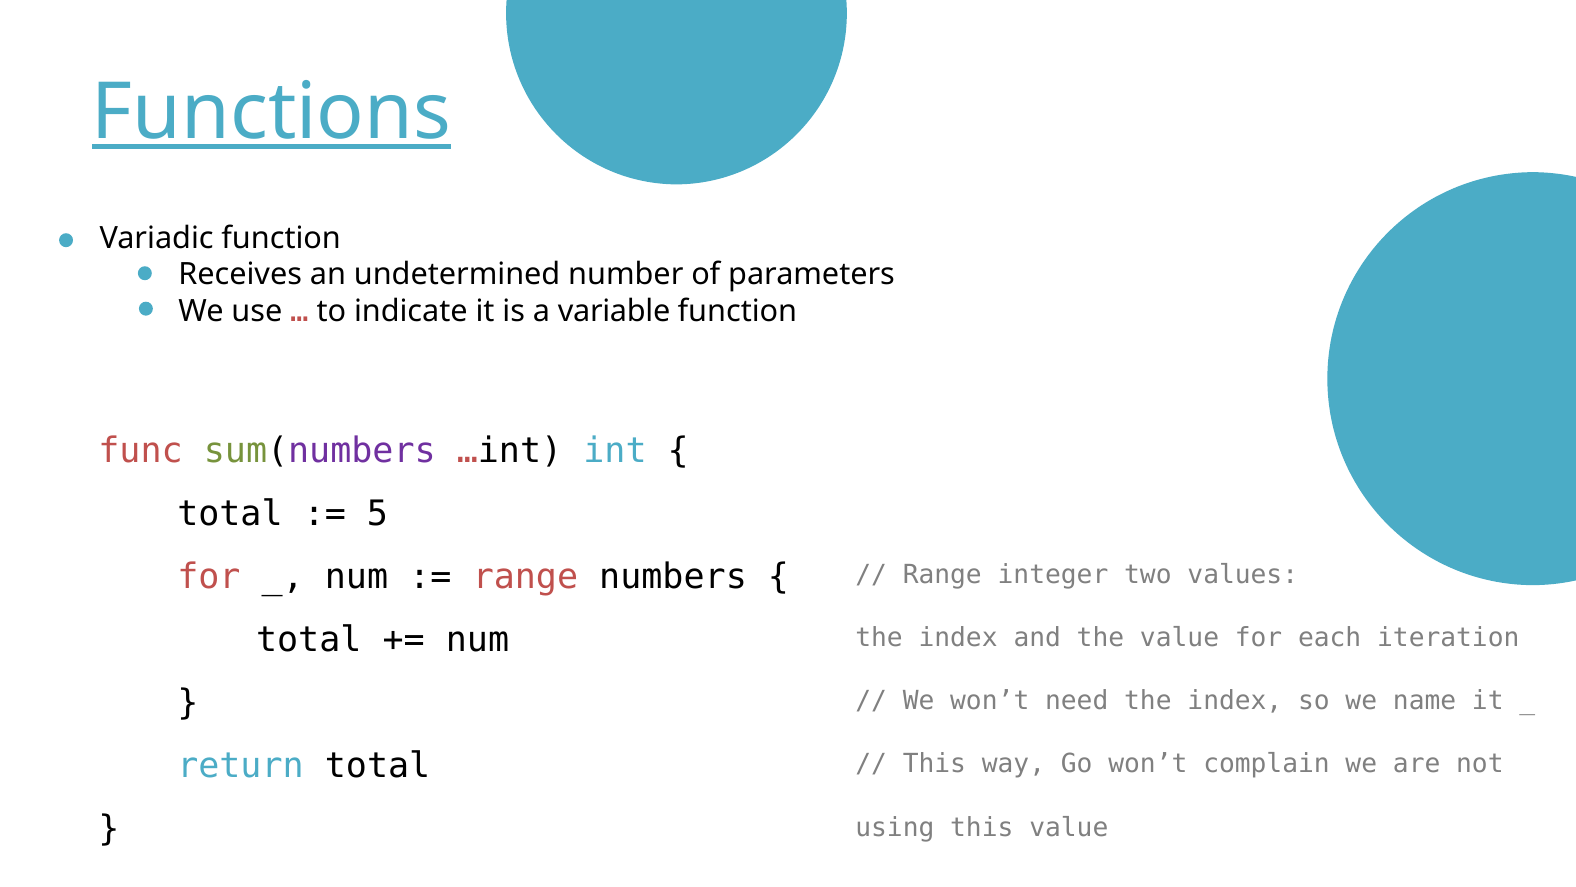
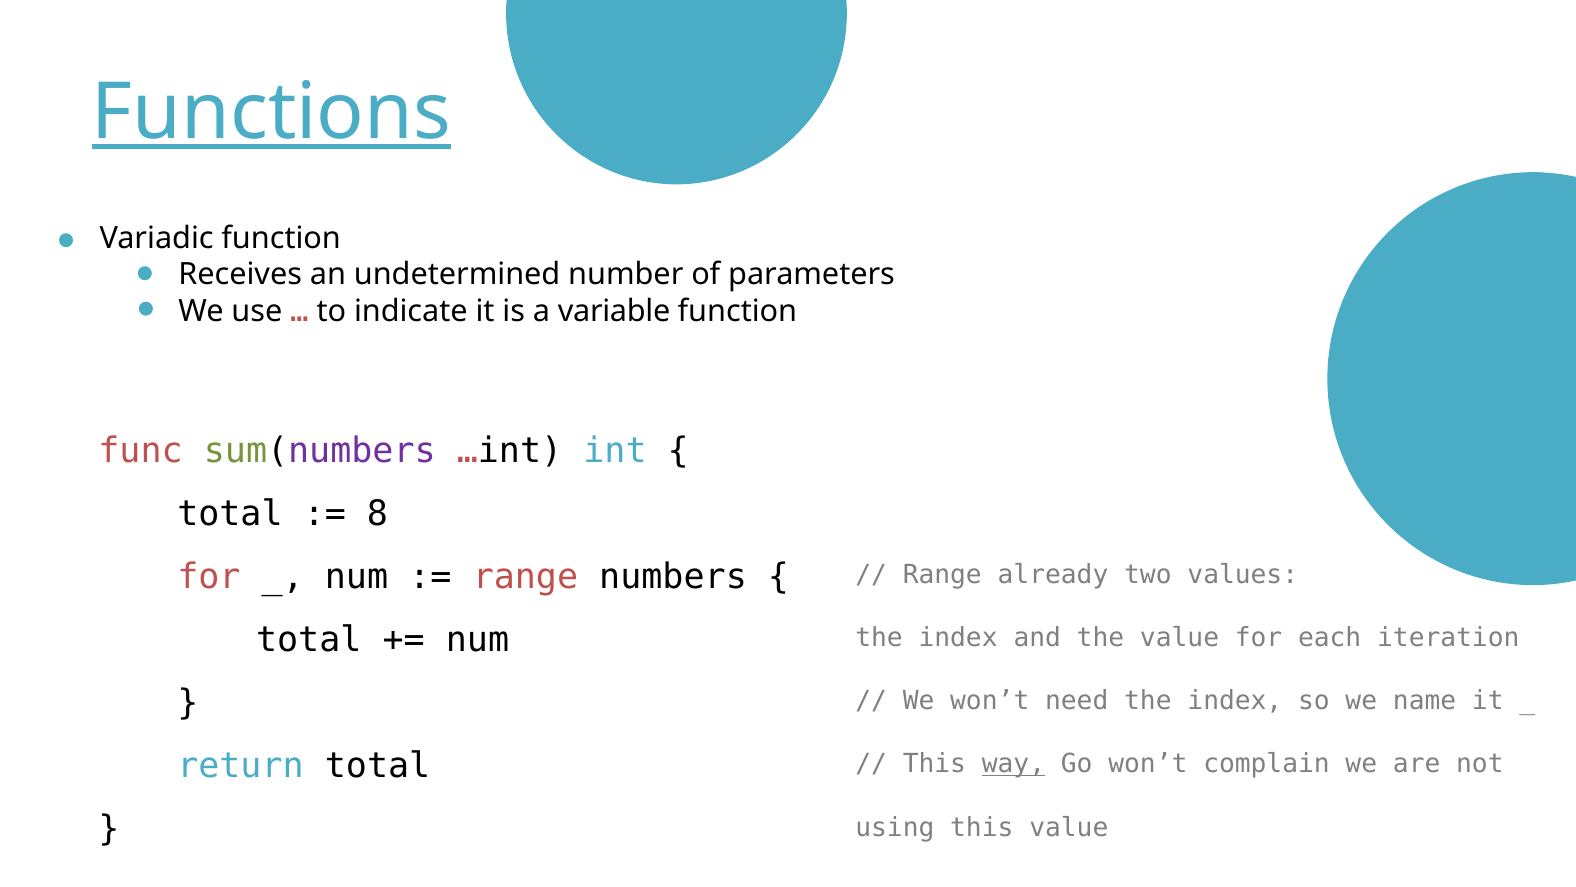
5: 5 -> 8 (378, 514)
integer: integer -> already (1053, 575)
way underline: none -> present (1014, 764)
